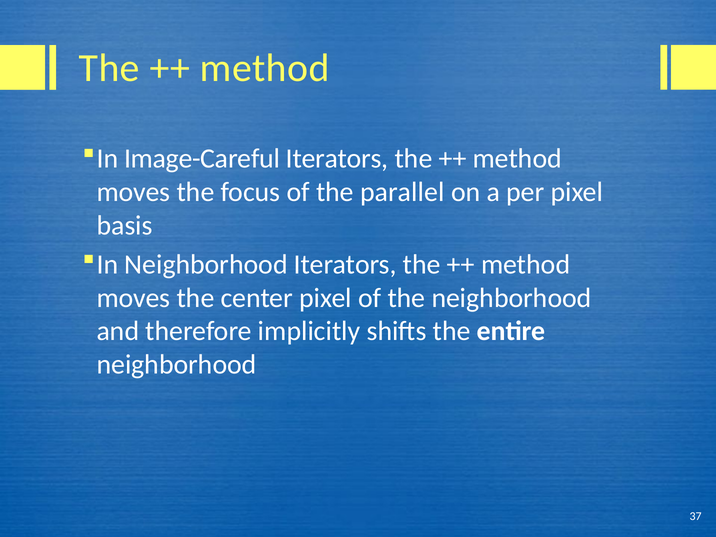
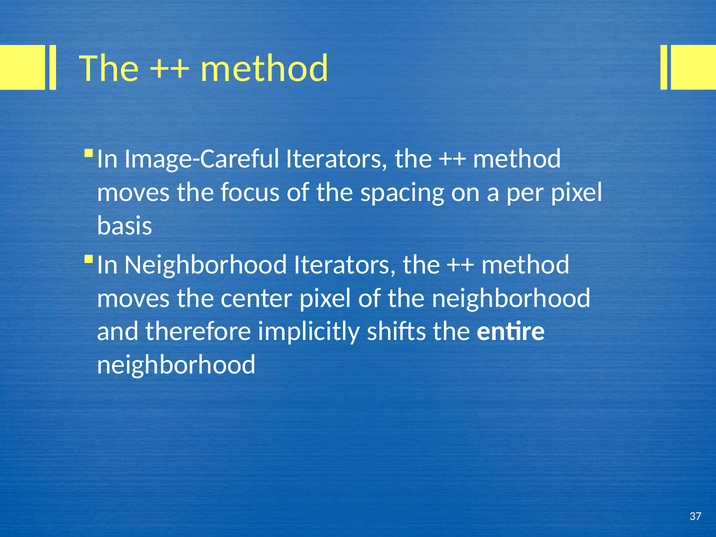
parallel: parallel -> spacing (402, 192)
